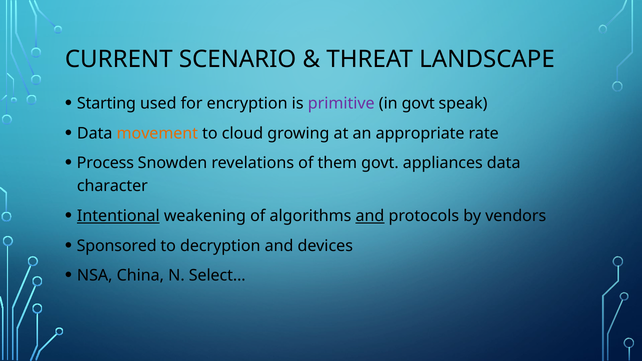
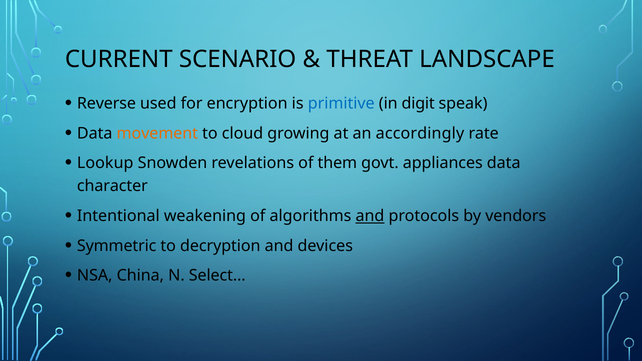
Starting: Starting -> Reverse (106, 104)
primitive colour: purple -> blue (341, 104)
in govt: govt -> digit (418, 104)
appropriate: appropriate -> accordingly (420, 133)
Process: Process -> Lookup (105, 163)
Intentional underline: present -> none (118, 216)
Sponsored: Sponsored -> Symmetric (117, 246)
